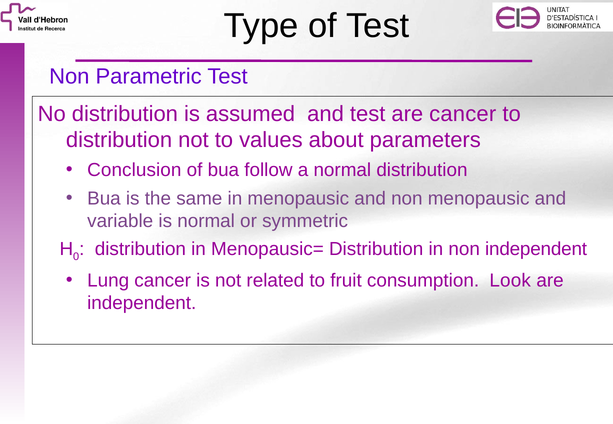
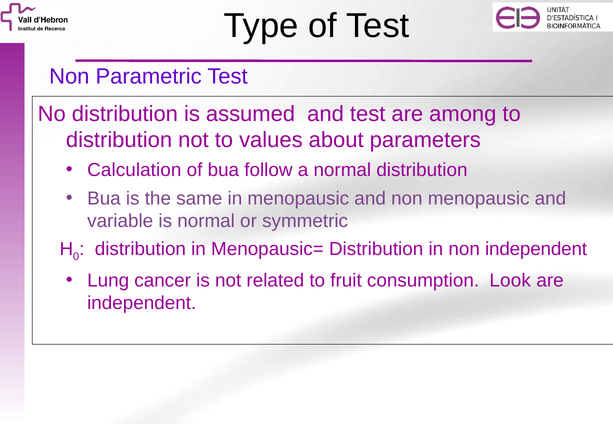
are cancer: cancer -> among (463, 114)
Conclusion: Conclusion -> Calculation (134, 170)
